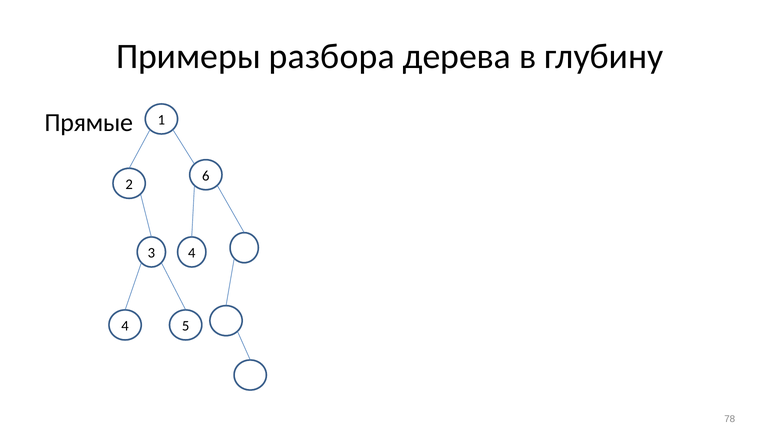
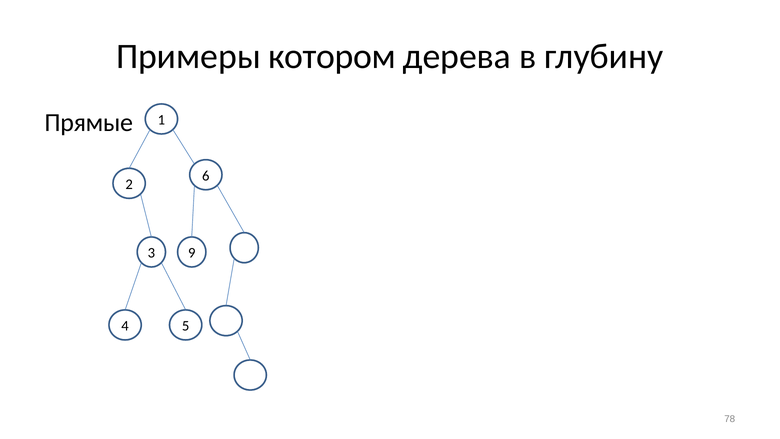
разбора: разбора -> котором (332, 57)
3 4: 4 -> 9 (192, 253)
